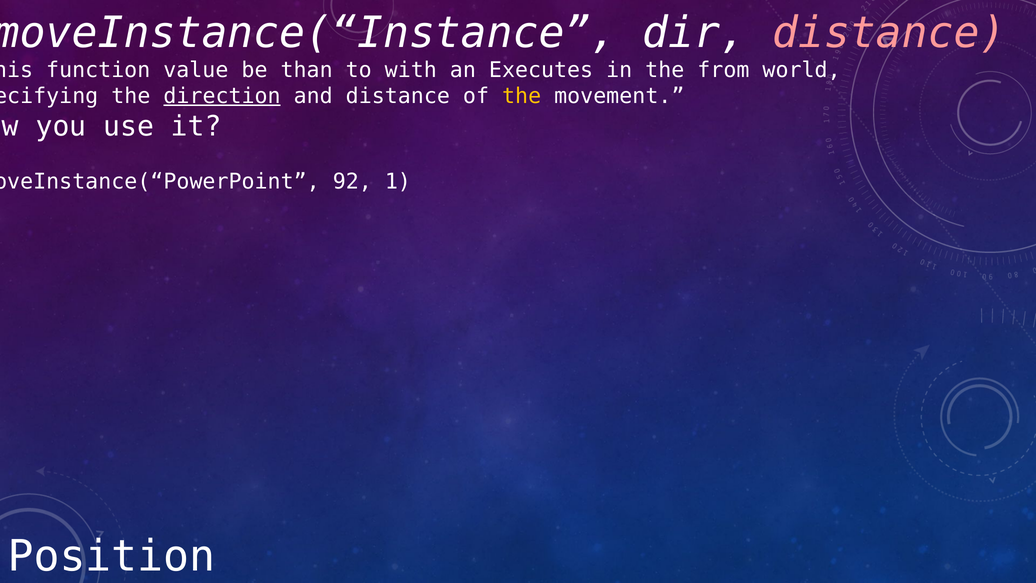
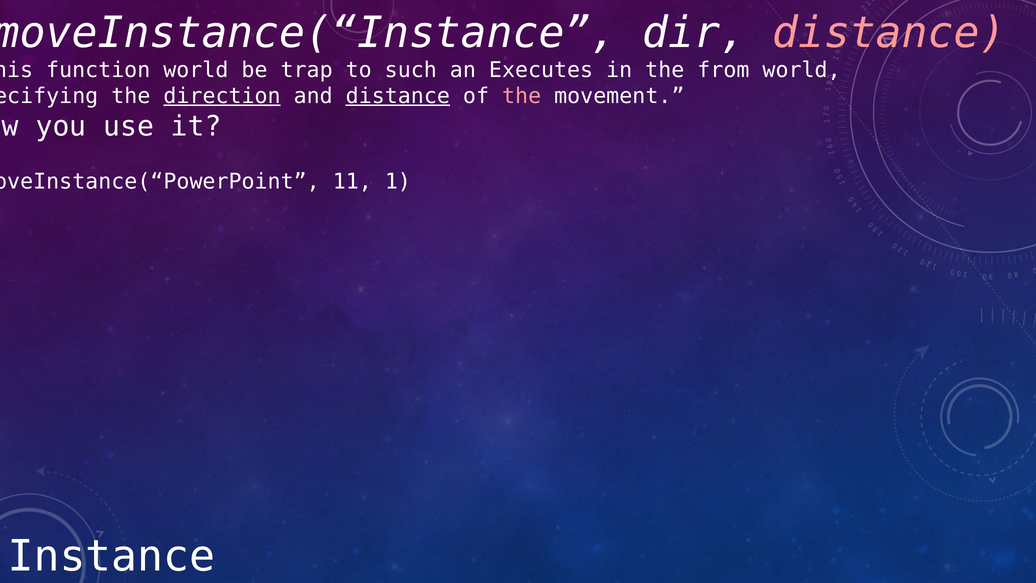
function value: value -> world (196, 70)
than: than -> trap (307, 70)
with: with -> such (411, 70)
distance underline: none -> present (398, 96)
the colour: yellow -> pink (522, 96)
92: 92 -> 11 (352, 181)
Position: Position -> Instance (111, 556)
